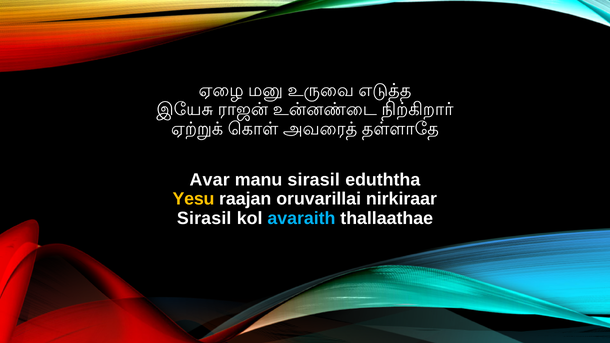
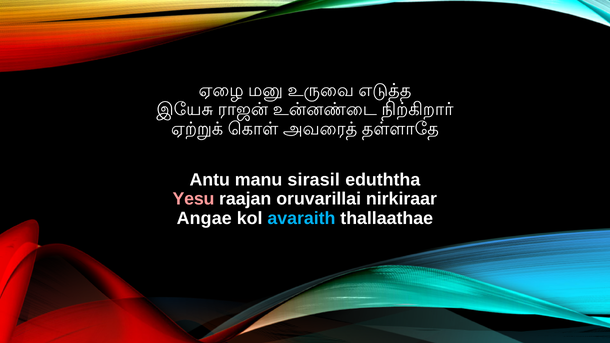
Avar: Avar -> Antu (210, 180)
Yesu colour: yellow -> pink (193, 199)
Sirasil: Sirasil -> Angae (204, 218)
